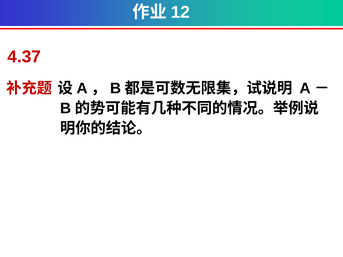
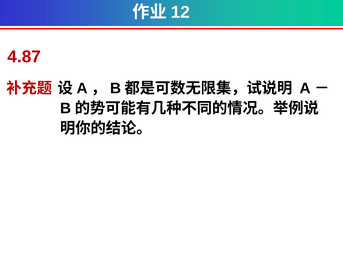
4.37: 4.37 -> 4.87 (24, 57)
